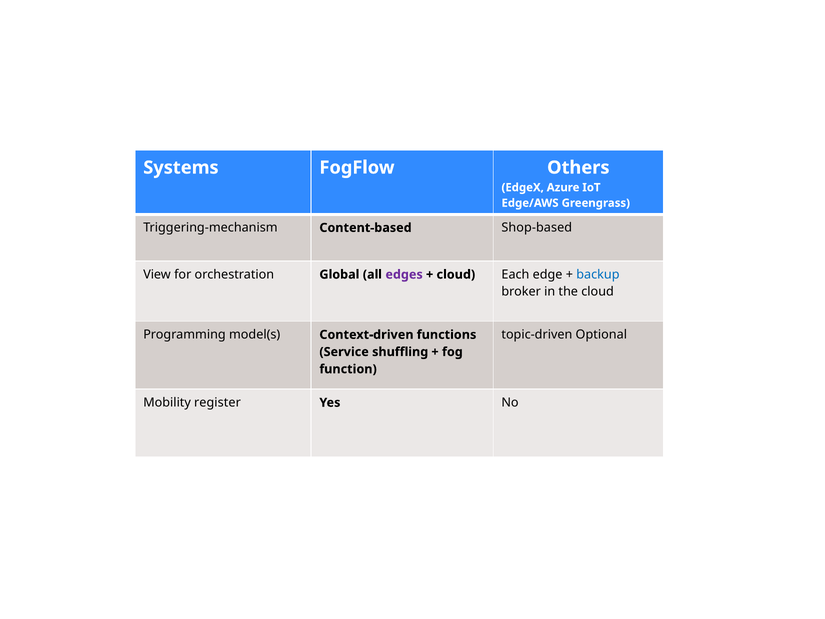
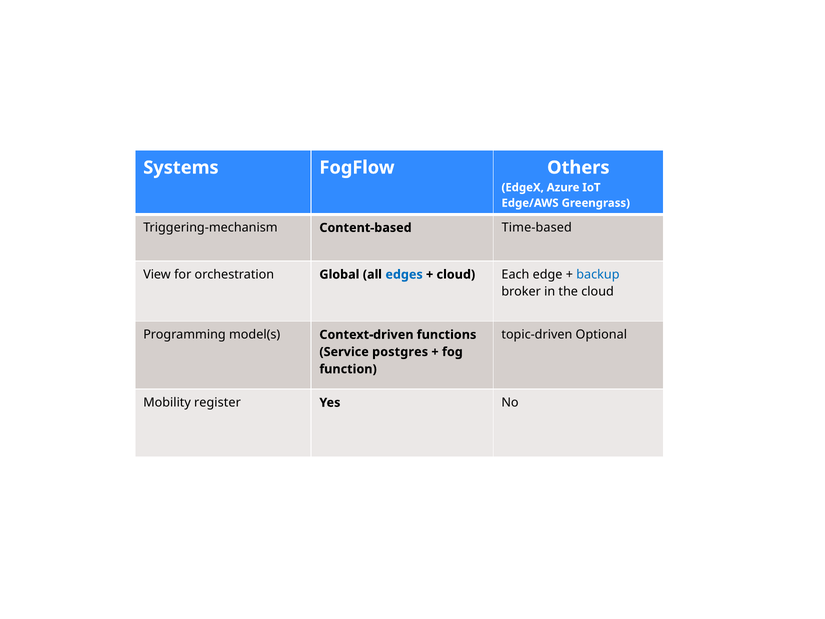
Shop-based: Shop-based -> Time-based (537, 228)
edges colour: purple -> blue (404, 274)
shuffling: shuffling -> postgres (400, 352)
